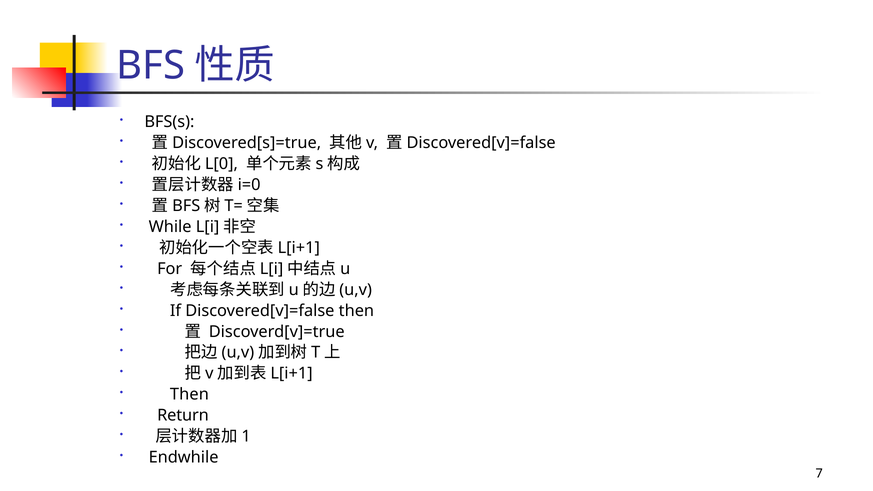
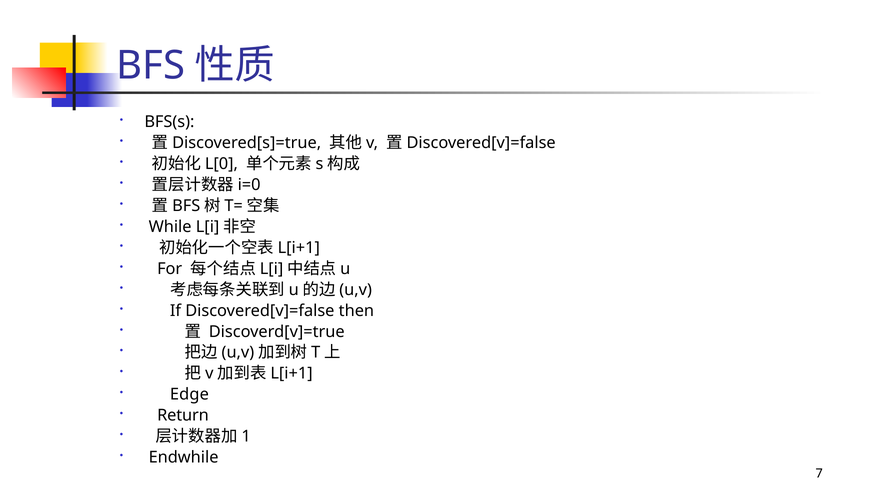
Then: Then -> Edge (189, 395)
